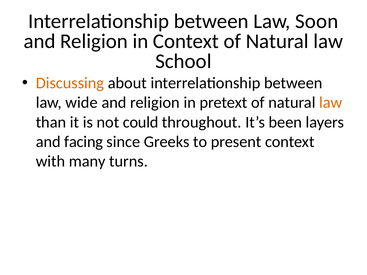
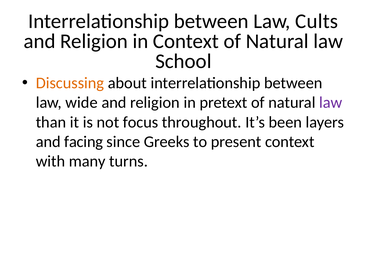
Soon: Soon -> Cults (317, 21)
law colour: orange -> purple (331, 103)
could: could -> focus (141, 122)
